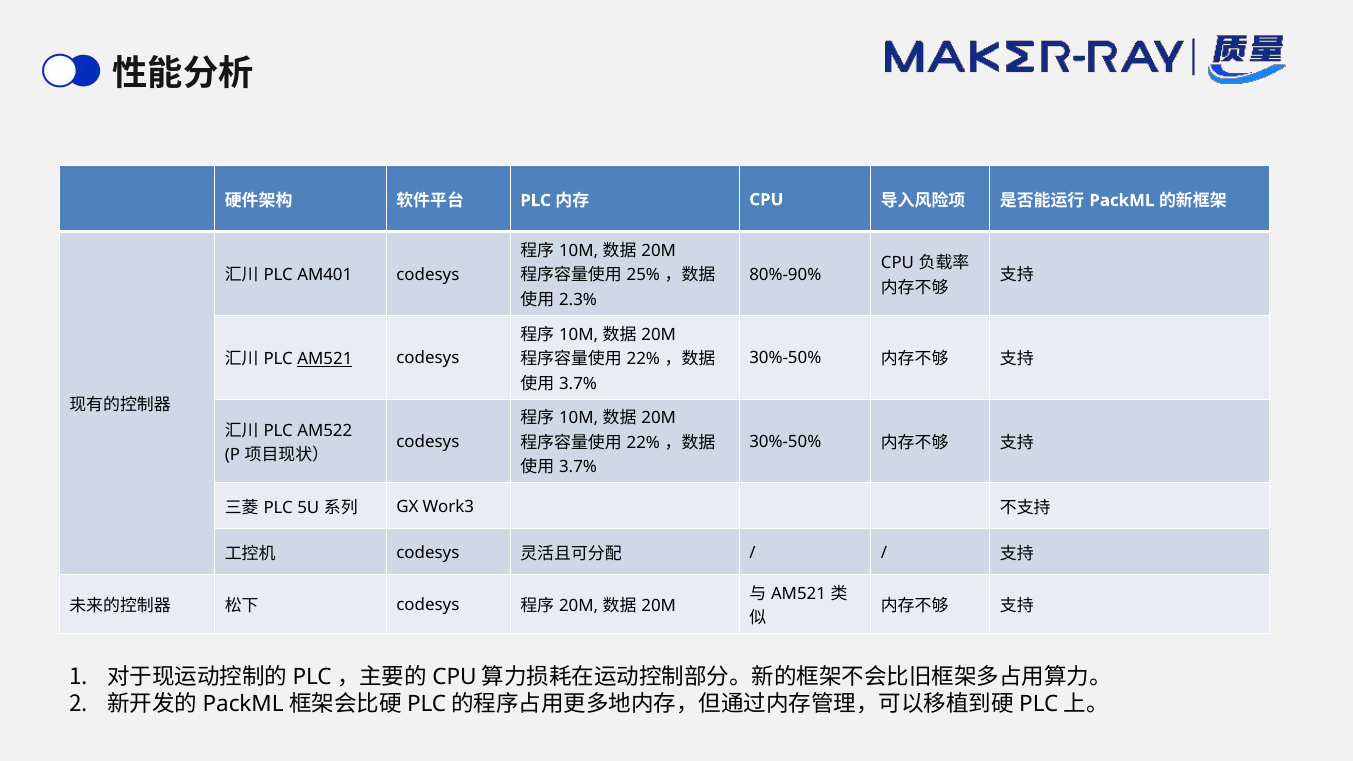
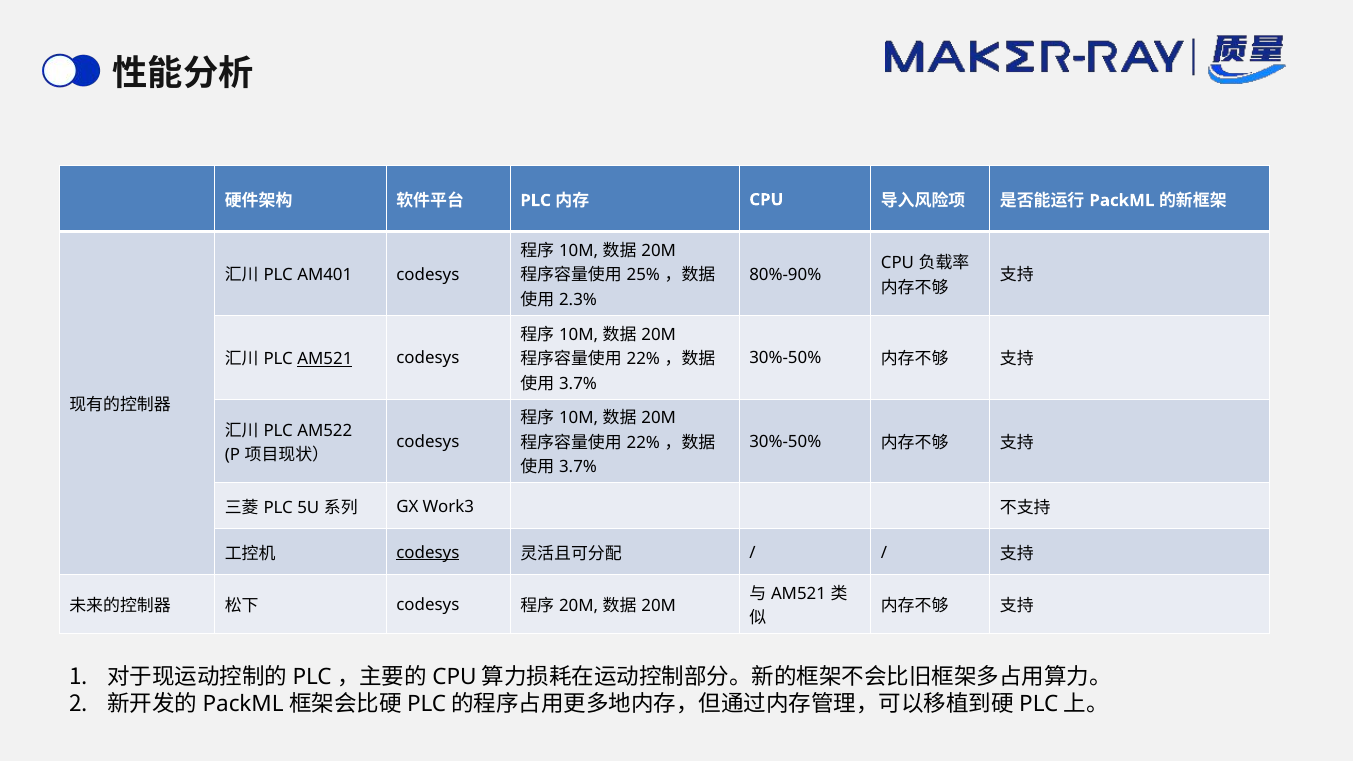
codesys underline: none -> present (428, 553)
